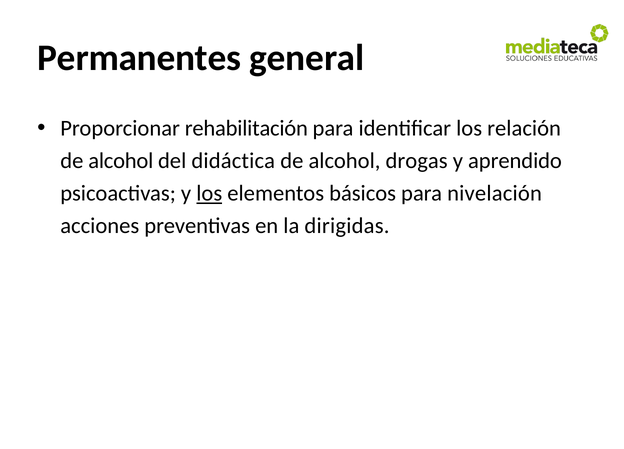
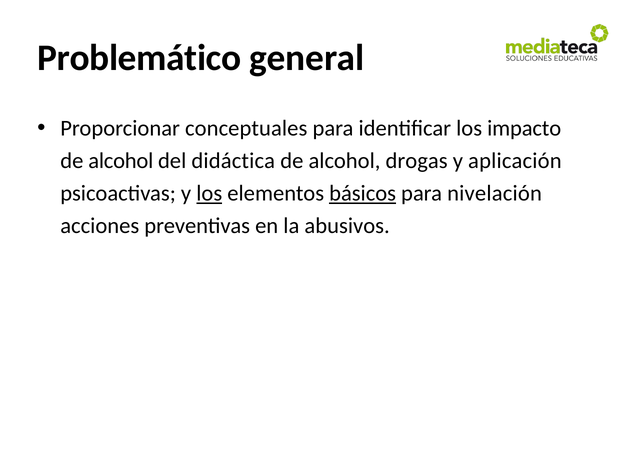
Permanentes: Permanentes -> Problemático (139, 58)
rehabilitación: rehabilitación -> conceptuales (246, 128)
relación: relación -> impacto (524, 128)
aprendido: aprendido -> aplicación (515, 161)
básicos underline: none -> present (363, 193)
dirigidas: dirigidas -> abusivos (347, 226)
